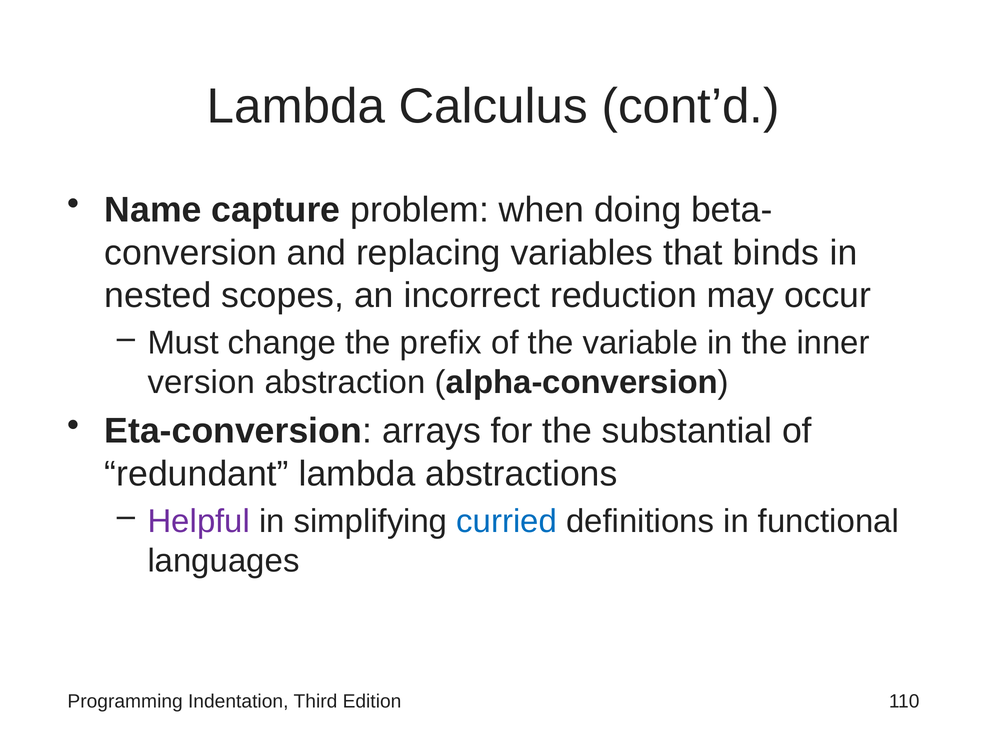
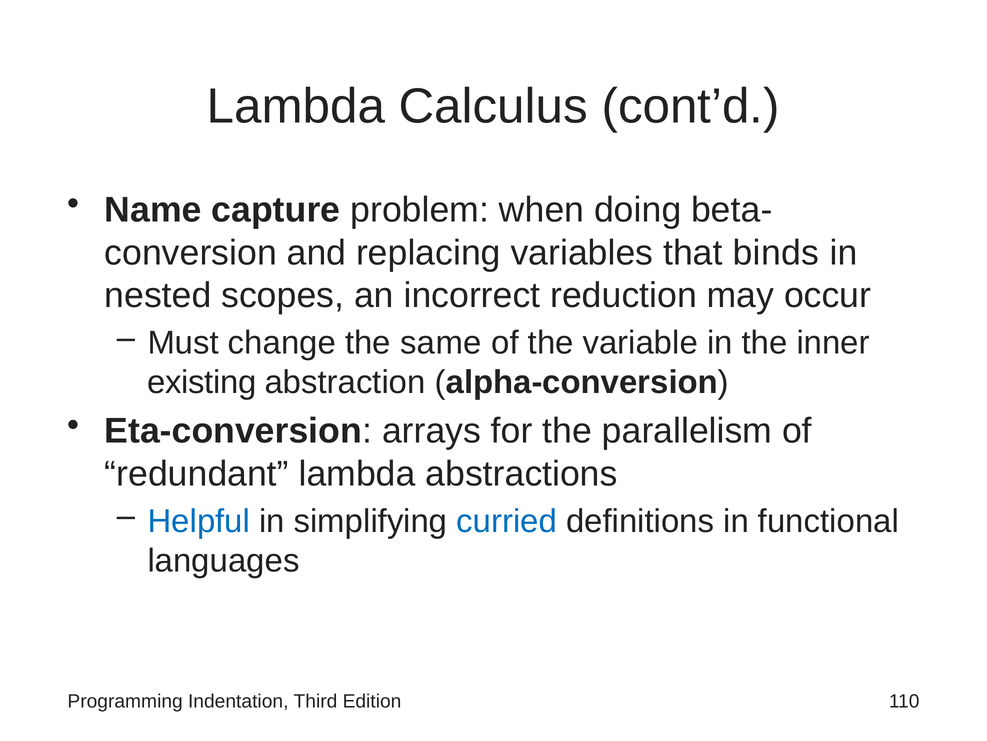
prefix: prefix -> same (441, 343)
version: version -> existing (202, 382)
substantial: substantial -> parallelism (687, 431)
Helpful colour: purple -> blue (199, 521)
